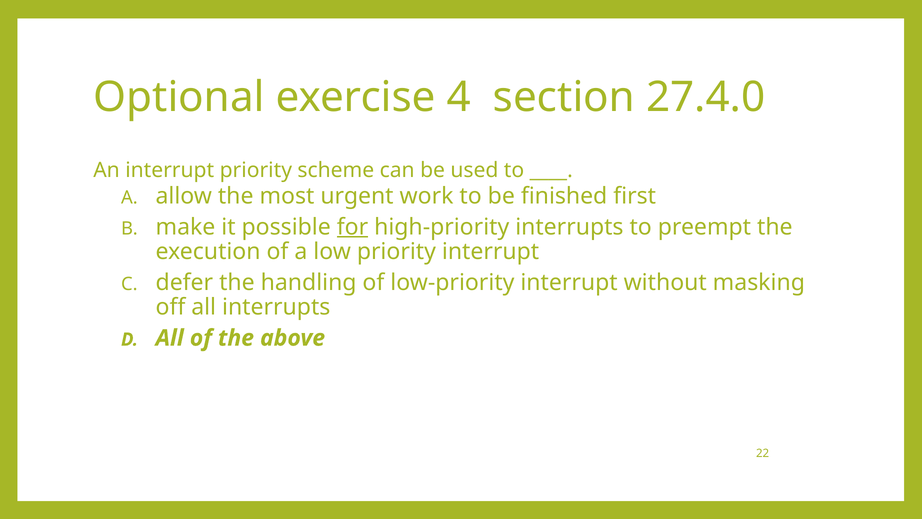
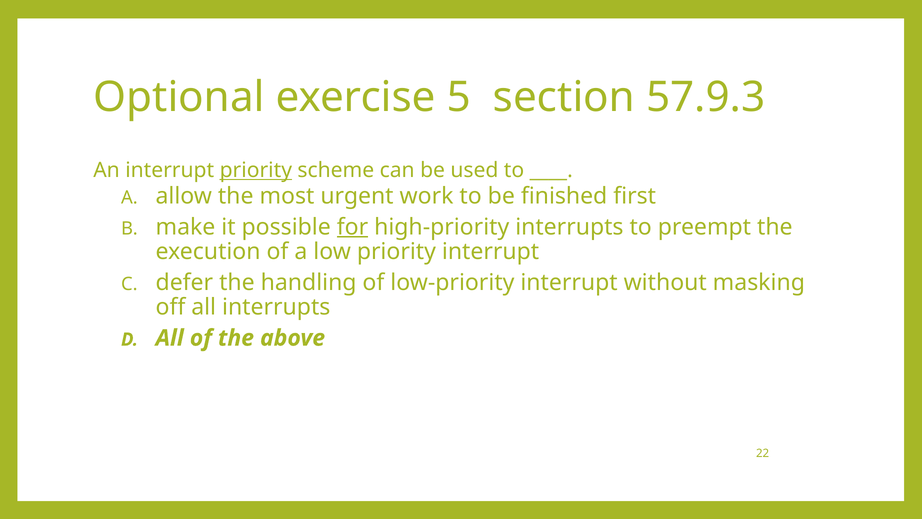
4: 4 -> 5 (459, 97)
27.4.0: 27.4.0 -> 57.9.3 (706, 97)
priority underline: none -> present (256, 170)
